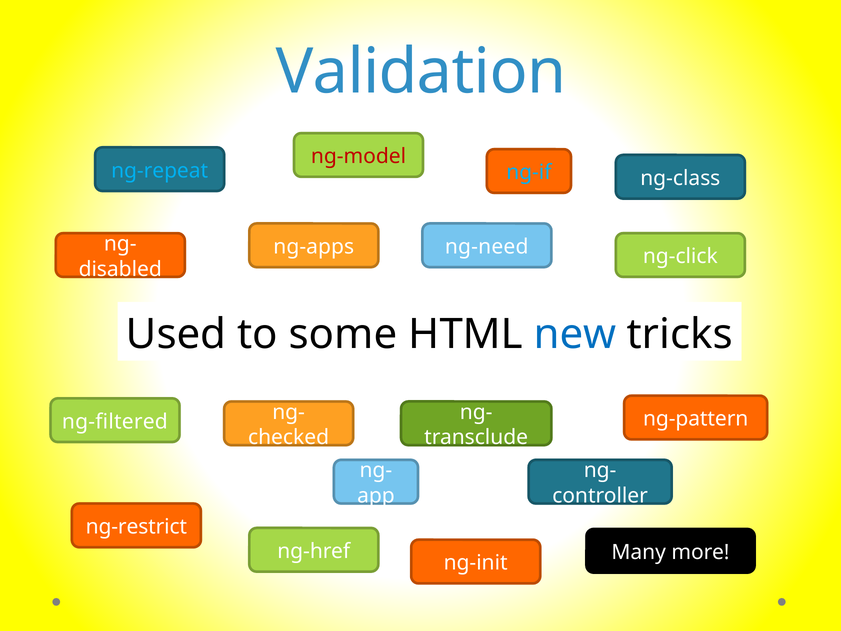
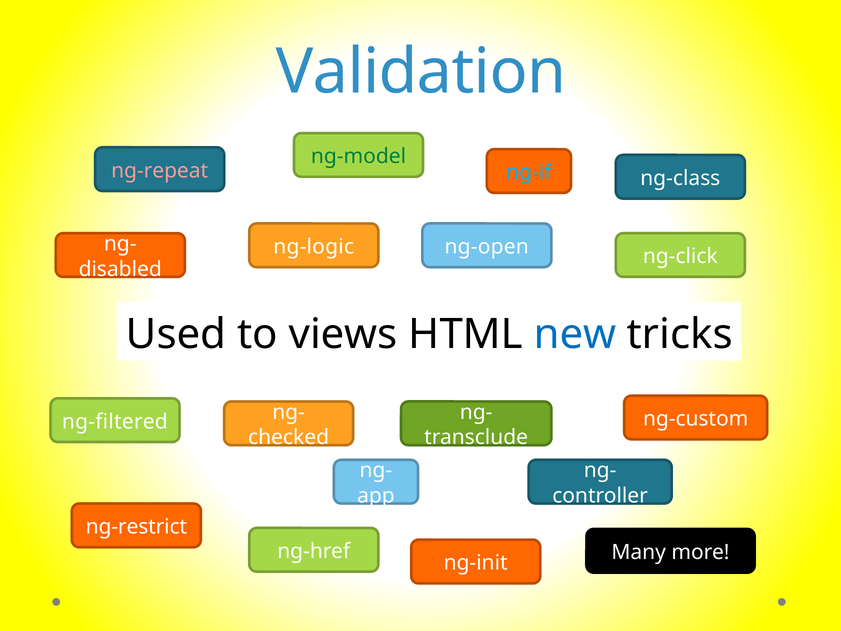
ng-model colour: red -> green (359, 156)
ng-repeat colour: light blue -> pink (160, 171)
ng-apps: ng-apps -> ng-logic (314, 247)
ng-need: ng-need -> ng-open (487, 247)
some: some -> views (343, 334)
ng-pattern: ng-pattern -> ng-custom (696, 419)
